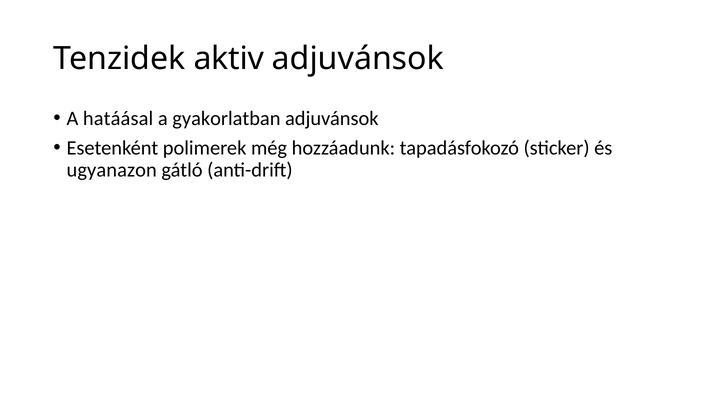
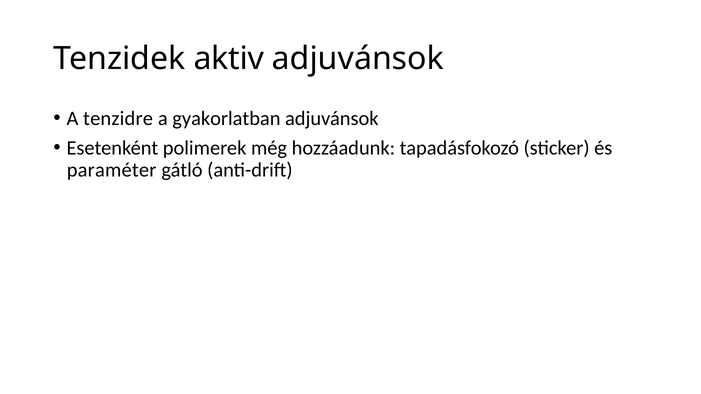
hatáásal: hatáásal -> tenzidre (118, 119)
ugyanazon: ugyanazon -> paraméter (112, 170)
